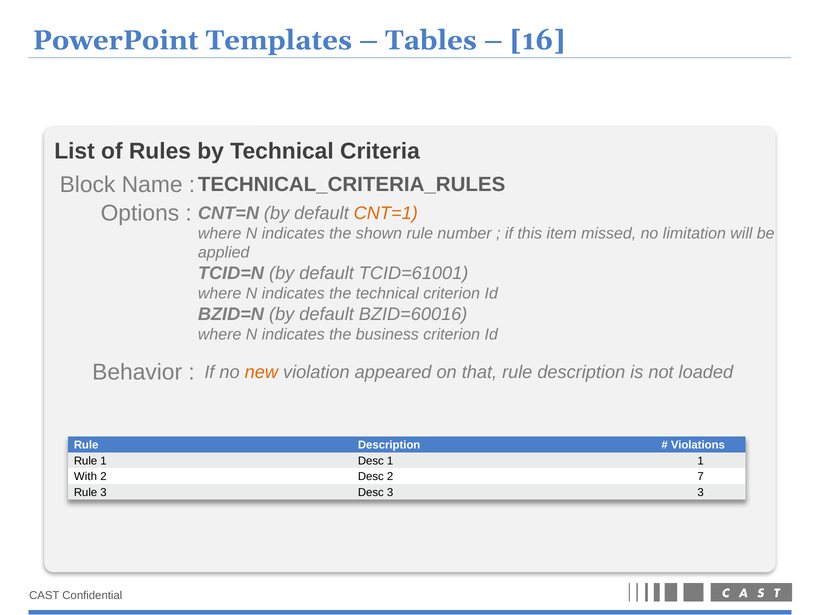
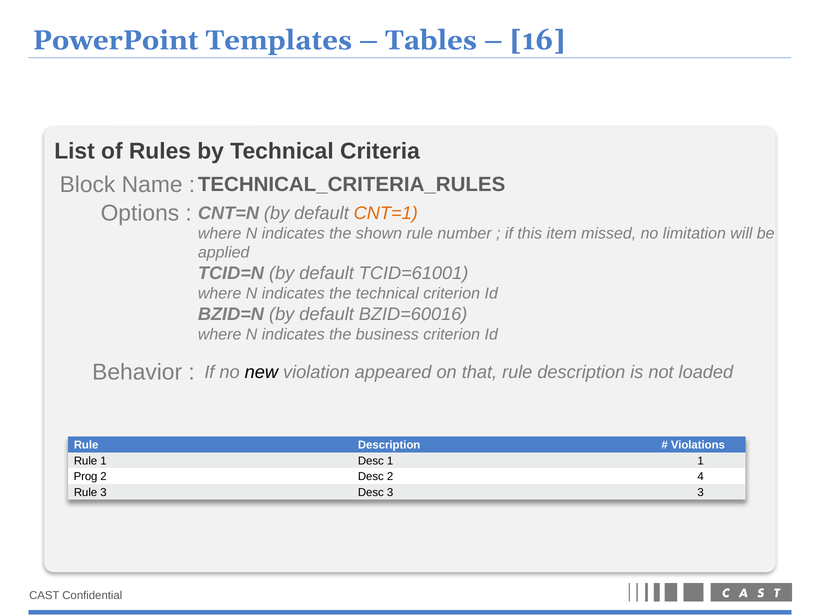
new colour: orange -> black (261, 372)
With: With -> Prog (86, 477)
7: 7 -> 4 (701, 477)
